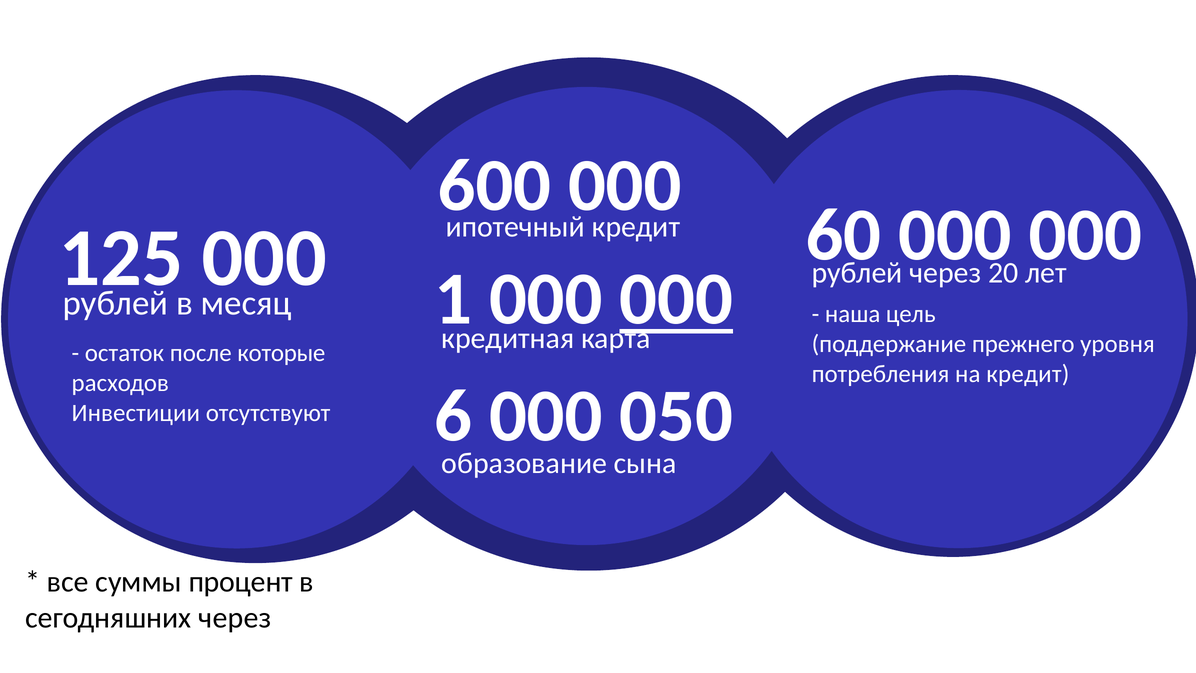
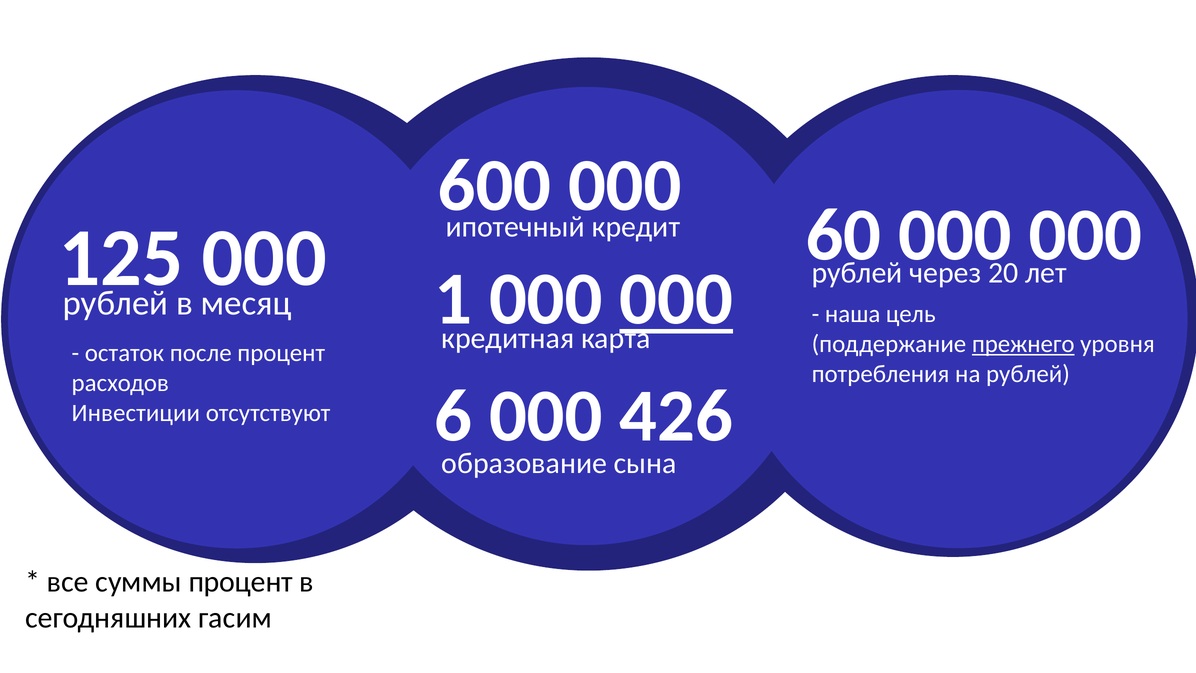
прежнего underline: none -> present (1023, 344)
после которые: которые -> процент (281, 353)
на кредит: кредит -> рублей (1028, 374)
050: 050 -> 426 (676, 416)
сегодняшних через: через -> гасим (235, 618)
